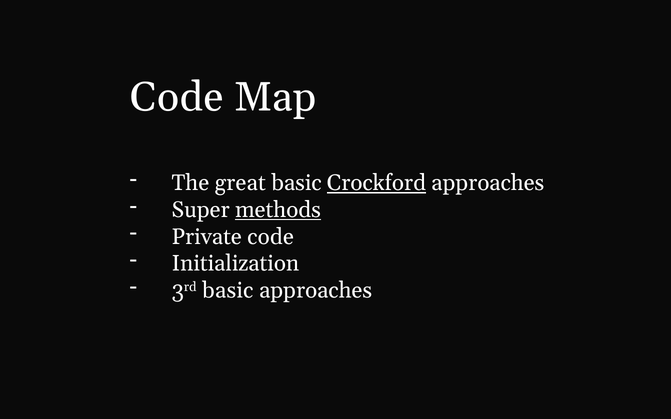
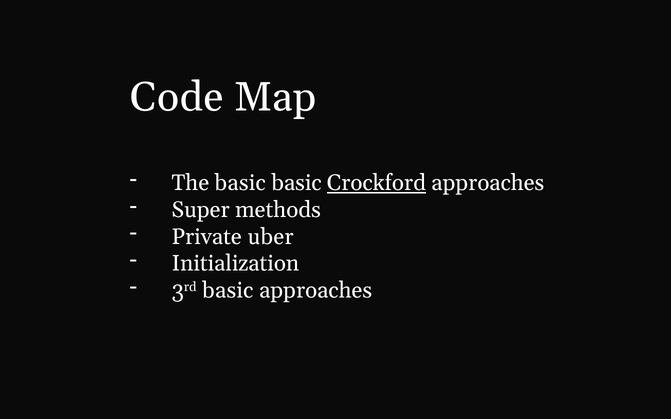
The great: great -> basic (240, 183)
methods underline: present -> none (278, 210)
Private code: code -> uber (271, 237)
